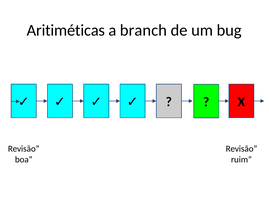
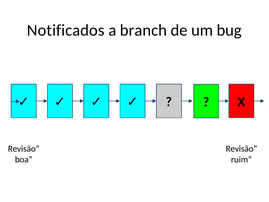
Aritiméticas: Aritiméticas -> Notificados (66, 30)
